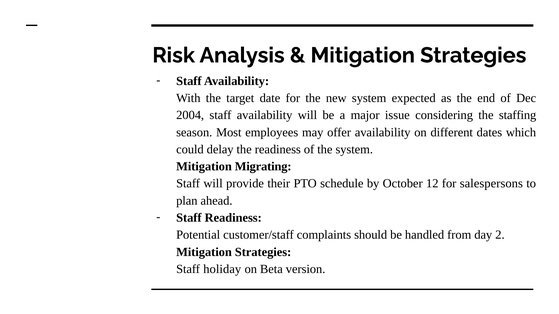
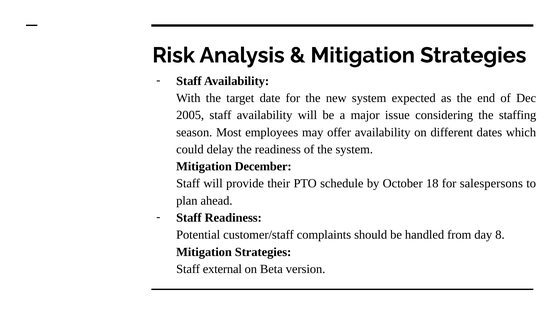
2004: 2004 -> 2005 (190, 115)
Migrating: Migrating -> December (263, 167)
12: 12 -> 18 (432, 184)
2: 2 -> 8 (500, 235)
holiday: holiday -> external (222, 269)
